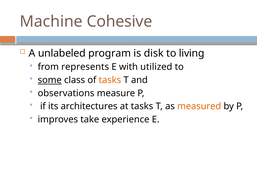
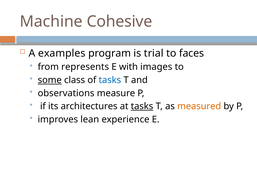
unlabeled: unlabeled -> examples (62, 53)
disk: disk -> trial (154, 53)
living: living -> faces (192, 53)
utilized: utilized -> images (156, 67)
tasks colour: orange -> blue (110, 80)
tasks underline: none -> present (142, 106)
take: take -> lean (90, 119)
